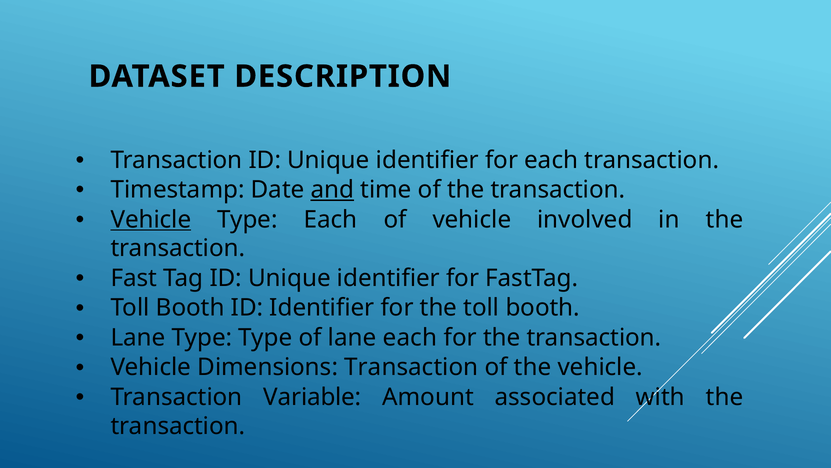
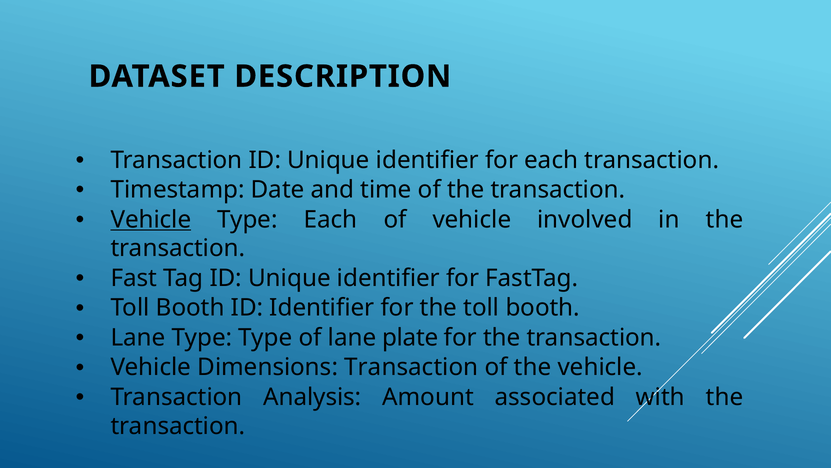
and underline: present -> none (332, 190)
lane each: each -> plate (410, 337)
Variable: Variable -> Analysis (312, 397)
